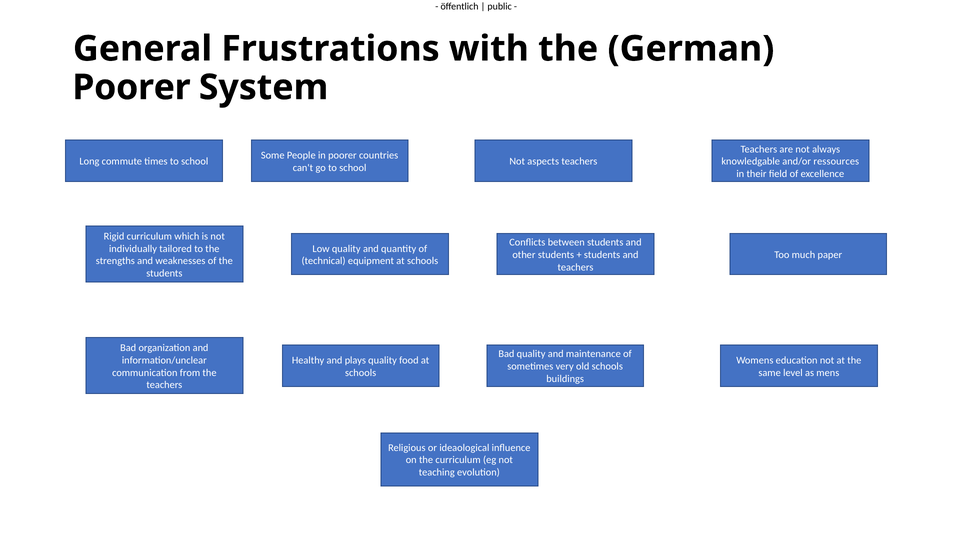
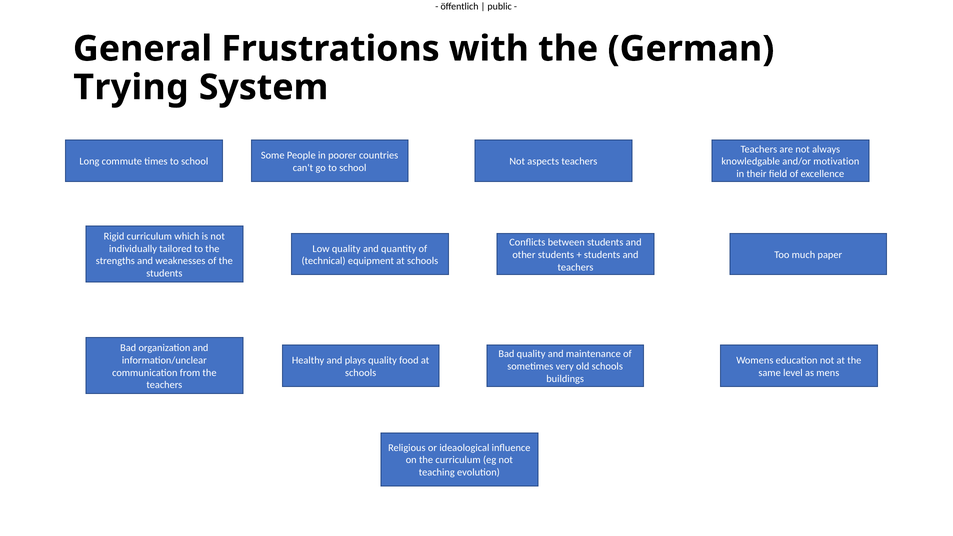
Poorer: Poorer -> Trying (131, 87)
ressources: ressources -> motivation (836, 162)
